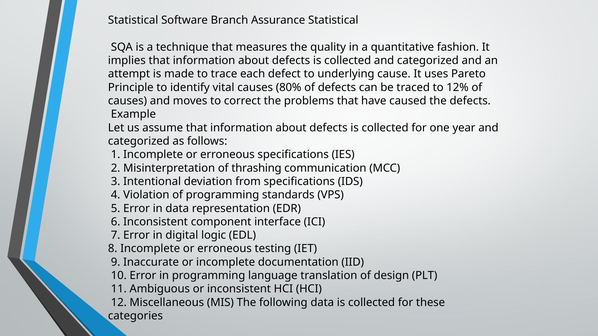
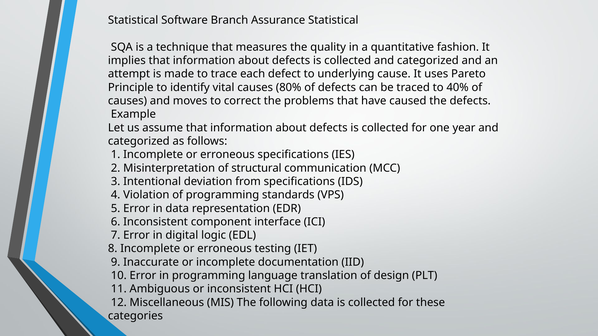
12%: 12% -> 40% (458, 87)
thrashing: thrashing -> structural (256, 168)
